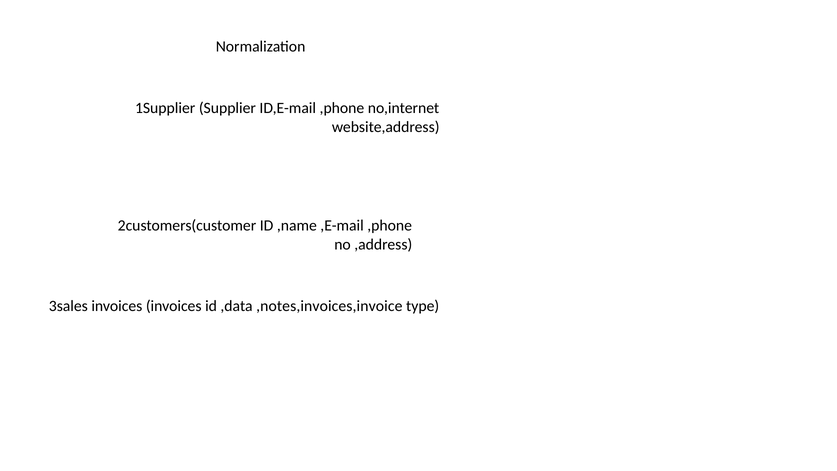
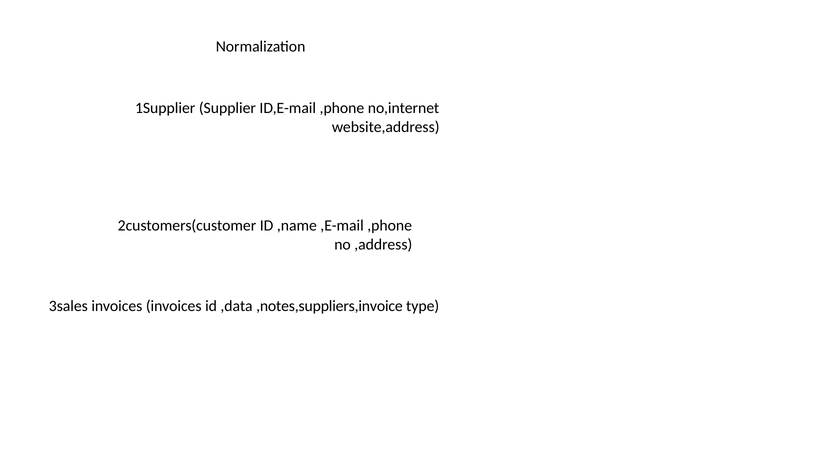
,notes,invoices,invoice: ,notes,invoices,invoice -> ,notes,suppliers,invoice (329, 306)
